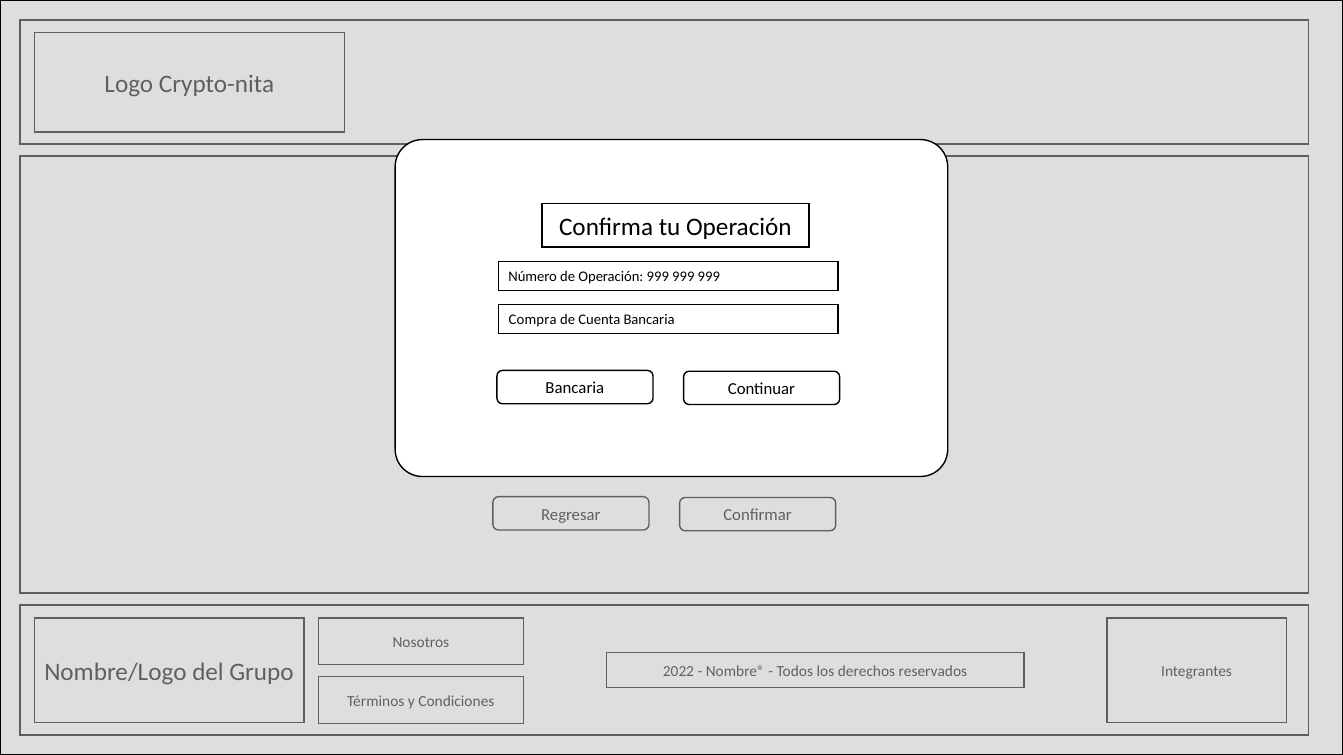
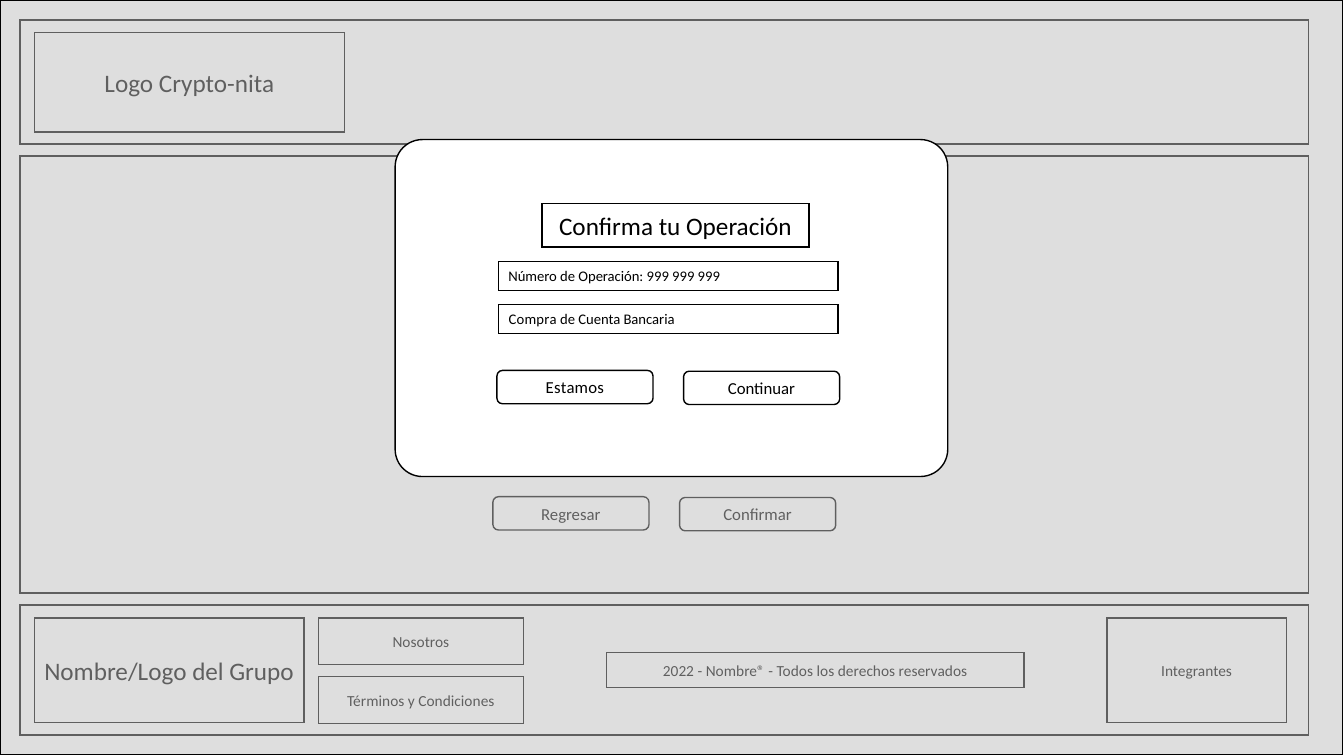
Bancaria: Bancaria -> Estamos (575, 388)
